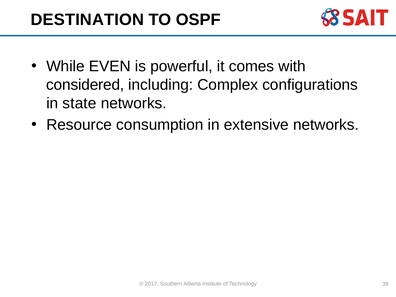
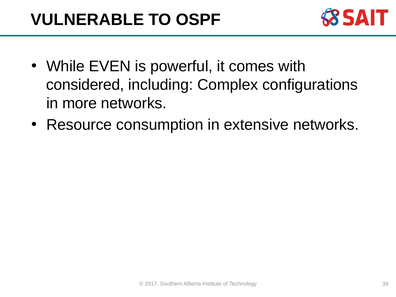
DESTINATION: DESTINATION -> VULNERABLE (87, 20)
state: state -> more (80, 103)
